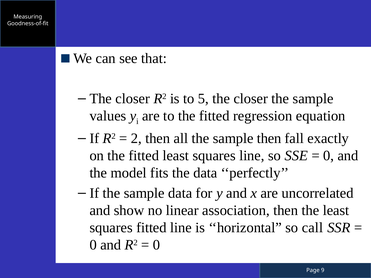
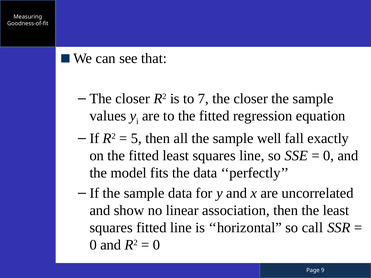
5: 5 -> 7 (203, 99)
2: 2 -> 5 (136, 139)
sample then: then -> well (269, 139)
